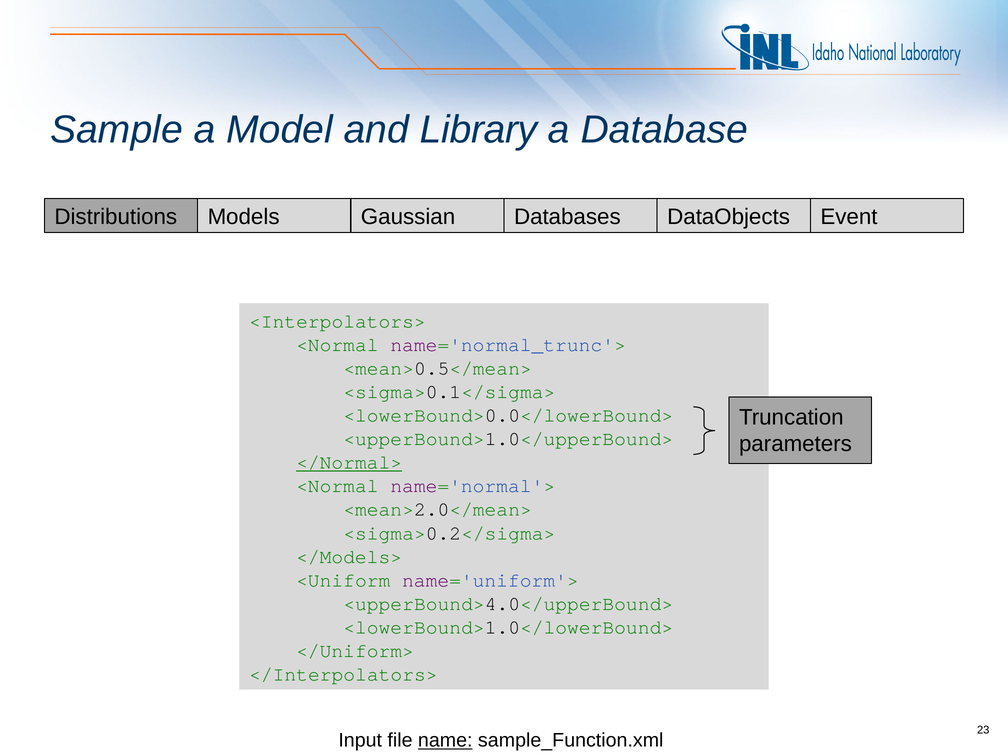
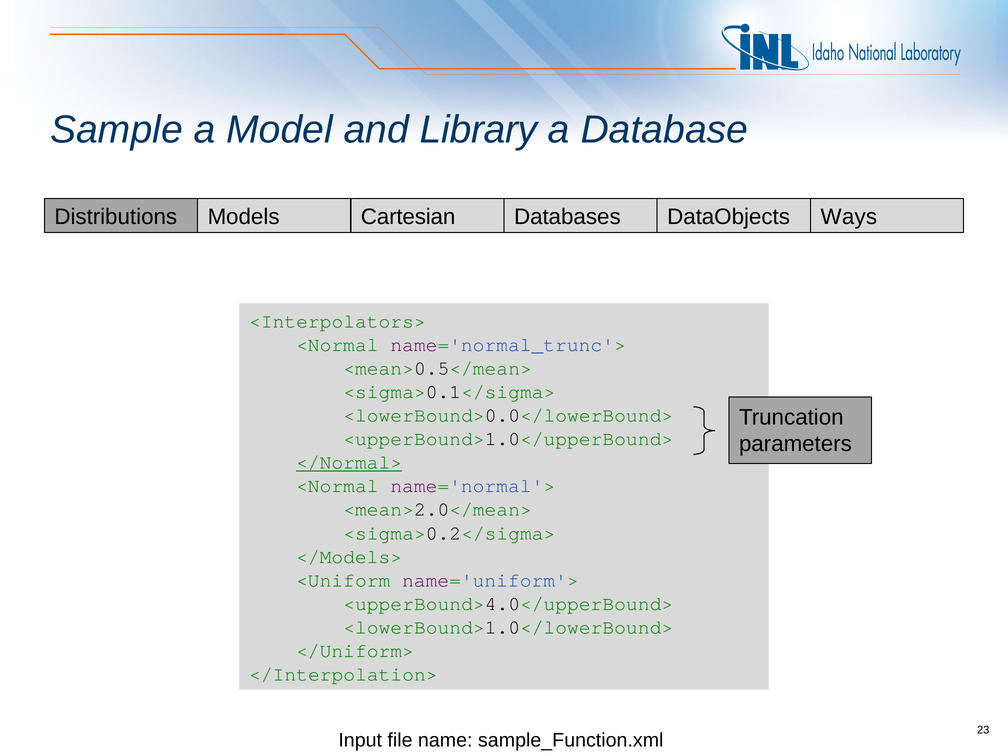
Gaussian: Gaussian -> Cartesian (408, 217)
Event: Event -> Ways (849, 217)
</Interpolators>: </Interpolators> -> </Interpolation> (343, 674)
name underline: present -> none (445, 740)
